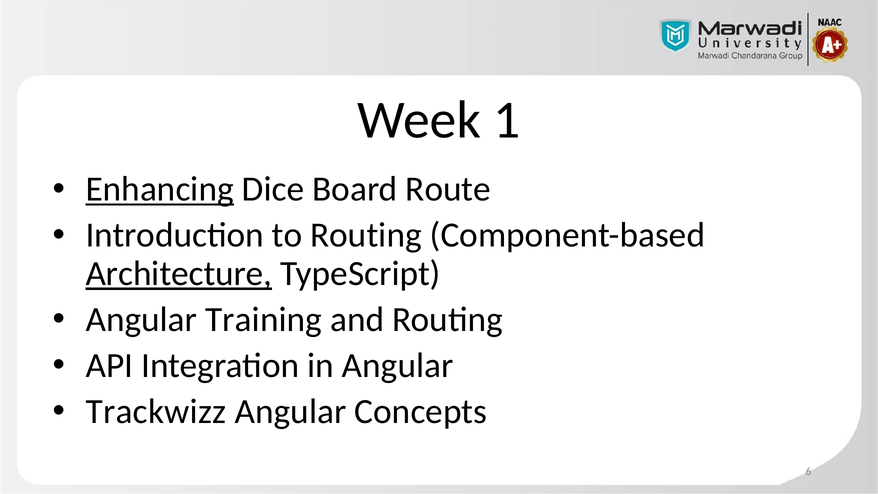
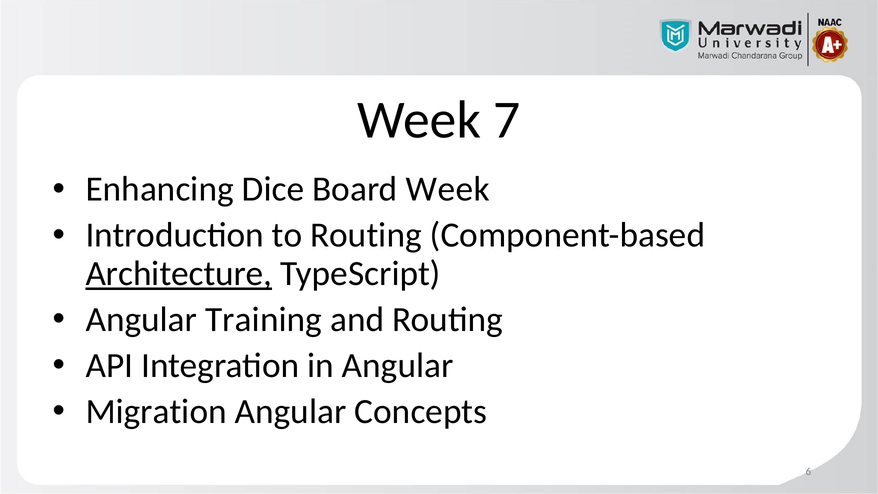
1: 1 -> 7 (507, 120)
Enhancing underline: present -> none (160, 189)
Board Route: Route -> Week (448, 189)
Trackwizz: Trackwizz -> Migration (156, 411)
